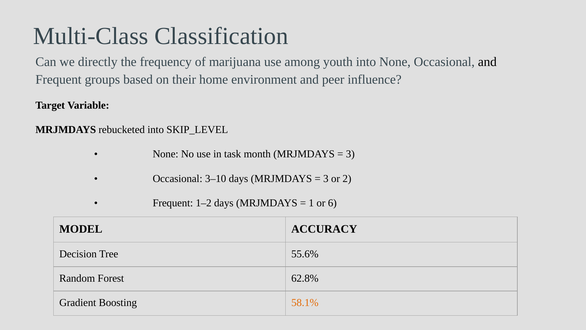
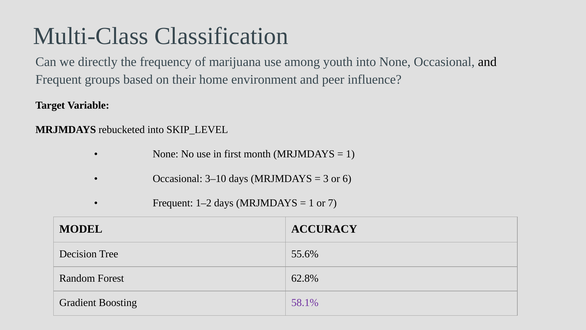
task: task -> first (233, 154)
3: 3 -> 1 (350, 154)
2: 2 -> 6 (347, 178)
6: 6 -> 7 (332, 203)
58.1% colour: orange -> purple (305, 302)
